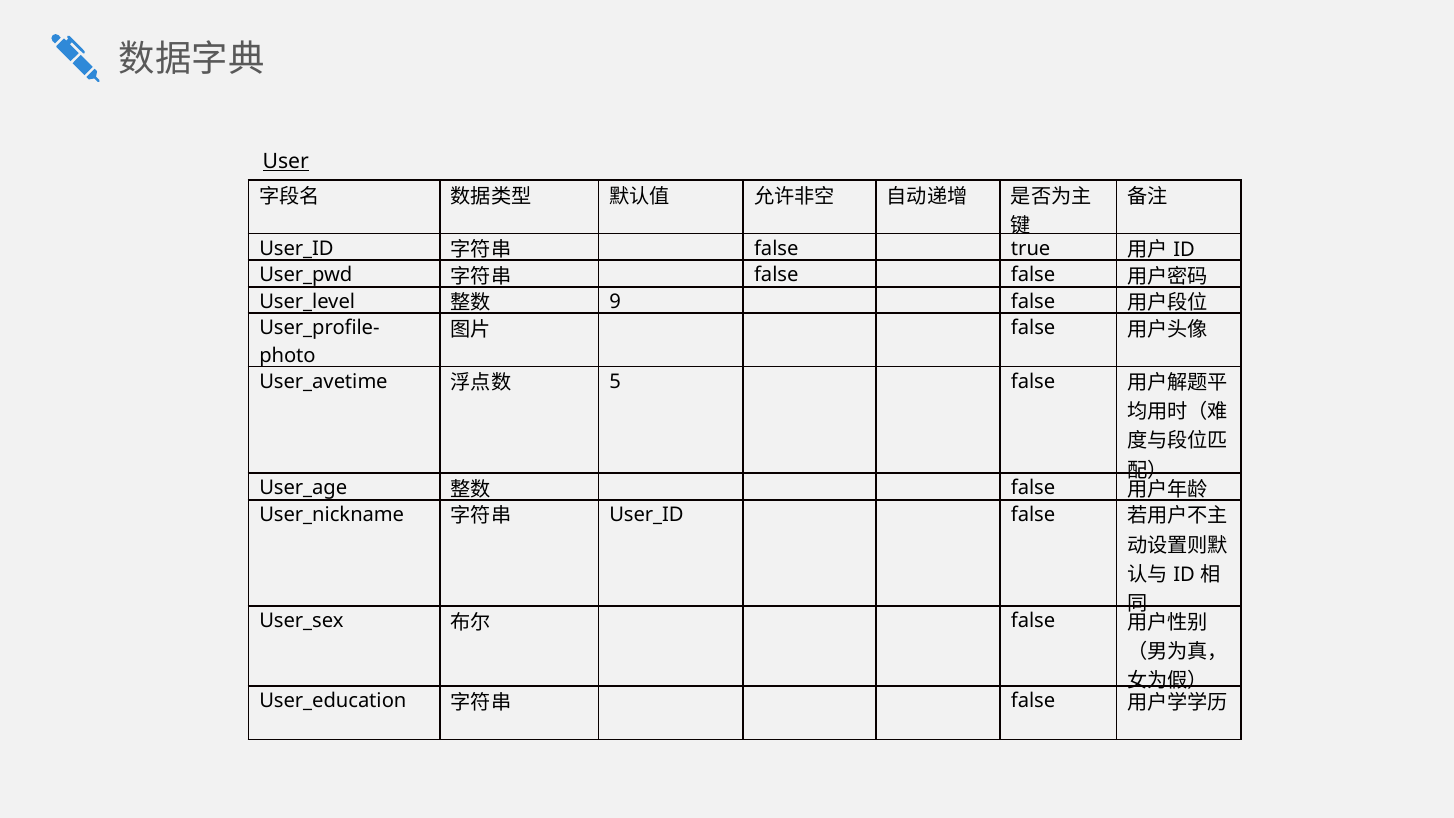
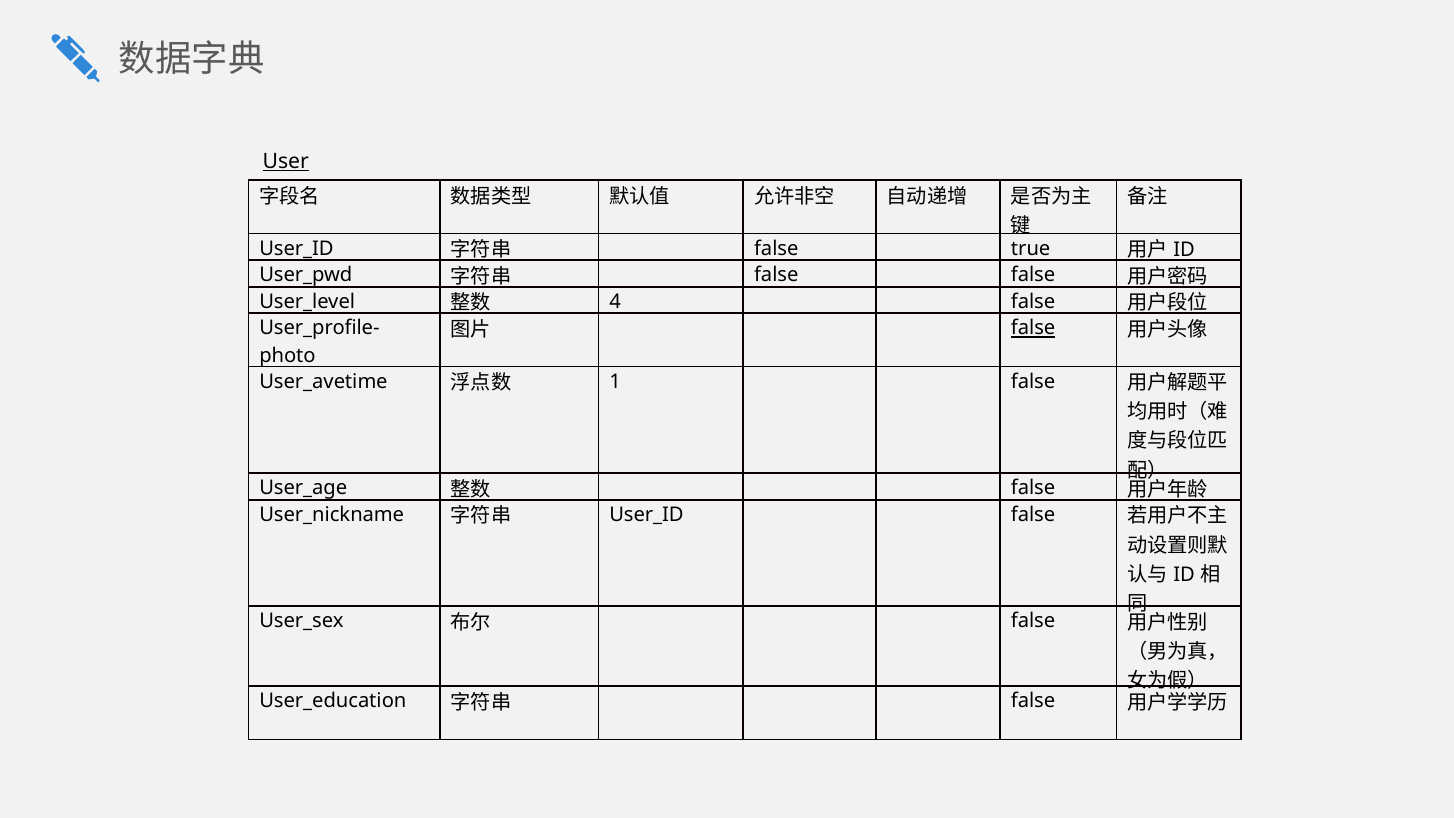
9: 9 -> 4 (615, 302)
false underline: none -> present (1033, 328)
5: 5 -> 1 (615, 381)
